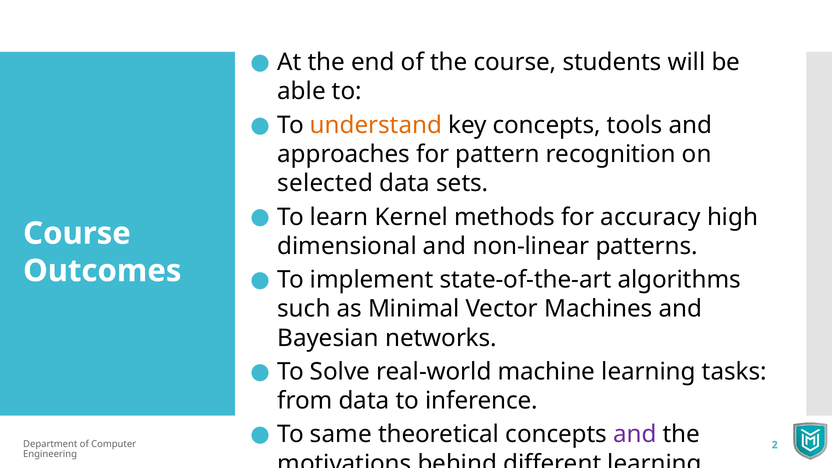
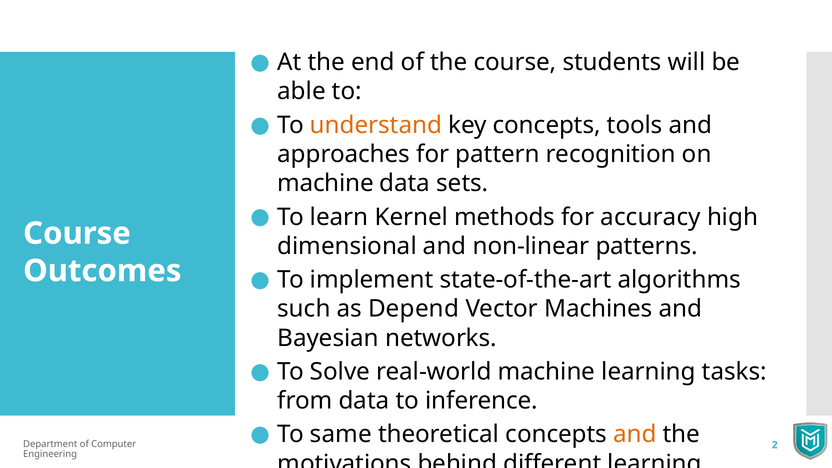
selected: selected -> machine (325, 183)
Minimal: Minimal -> Depend (414, 309)
and colour: purple -> orange (635, 434)
